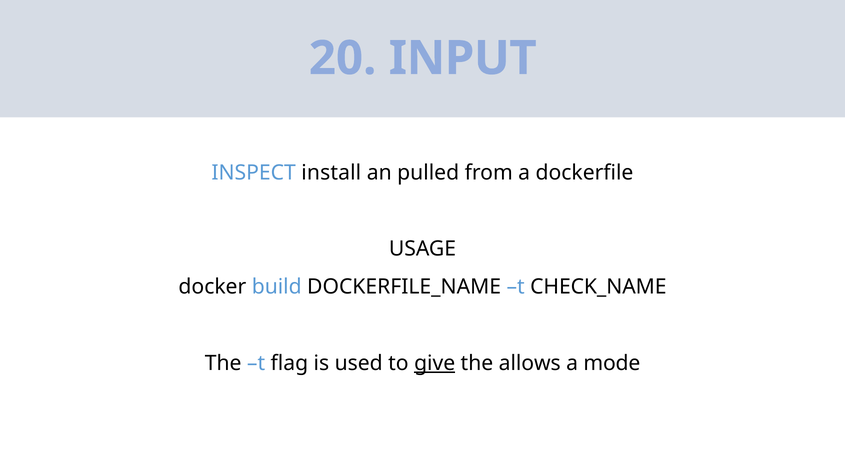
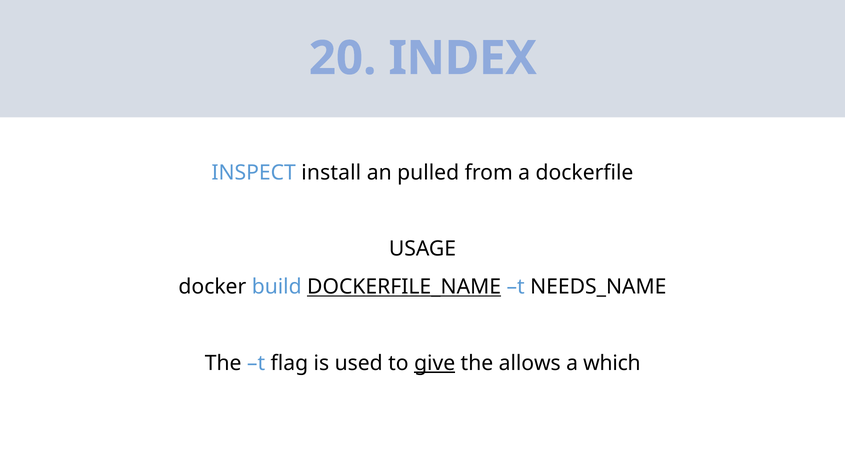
INPUT: INPUT -> INDEX (463, 58)
DOCKERFILE_NAME underline: none -> present (404, 287)
CHECK_NAME: CHECK_NAME -> NEEDS_NAME (598, 287)
mode: mode -> which (612, 363)
